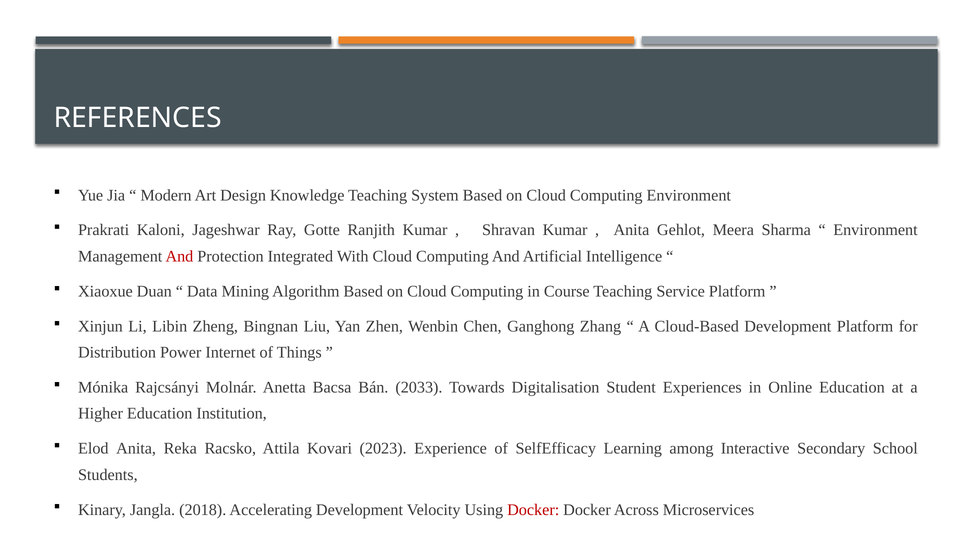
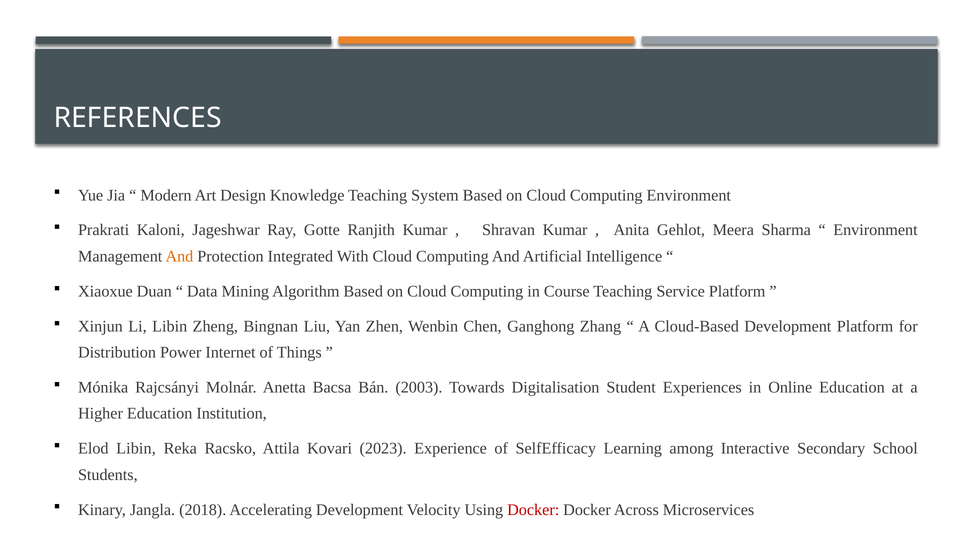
And colour: red -> orange (179, 256)
2033: 2033 -> 2003 (419, 388)
Elod Anita: Anita -> Libin (136, 449)
